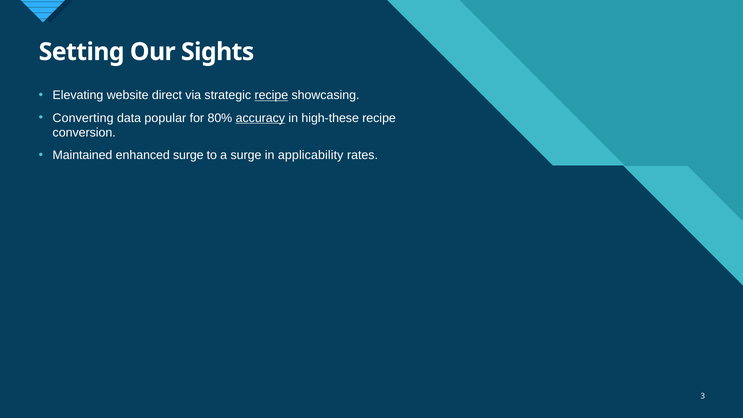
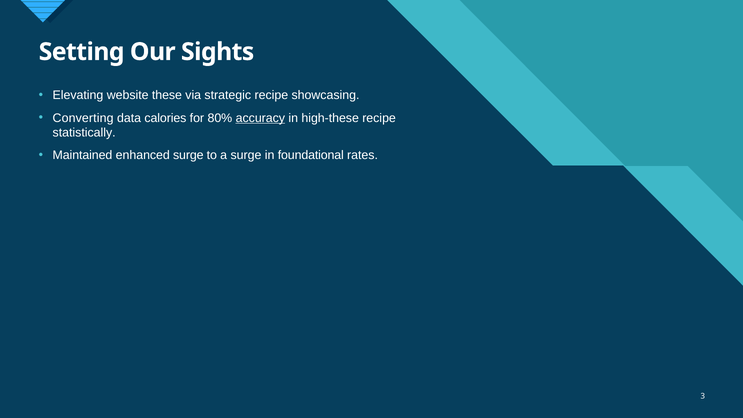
direct: direct -> these (167, 95)
recipe underline: present -> none (271, 95)
popular: popular -> calories (165, 118)
conversion: conversion -> statistically (84, 133)
applicability: applicability -> foundational (311, 155)
